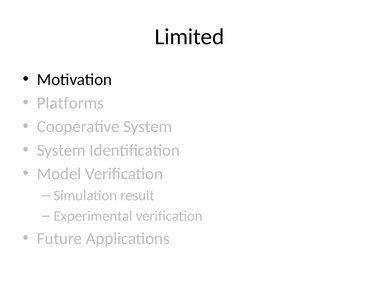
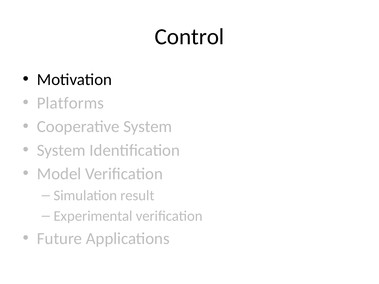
Limited: Limited -> Control (189, 37)
